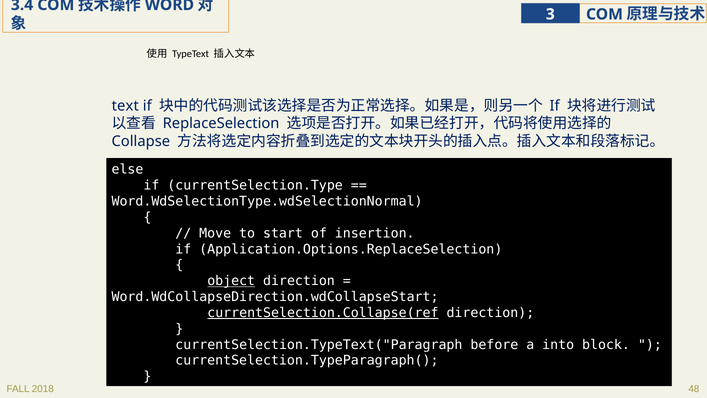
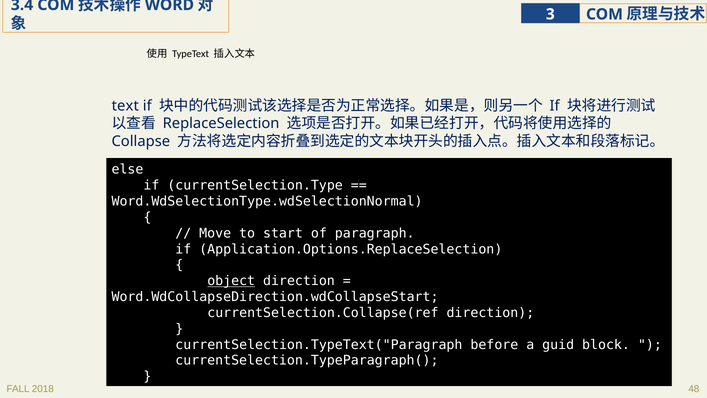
insertion: insertion -> paragraph (375, 233)
currentSelection.Collapse(ref underline: present -> none (323, 313)
into: into -> guid (558, 344)
